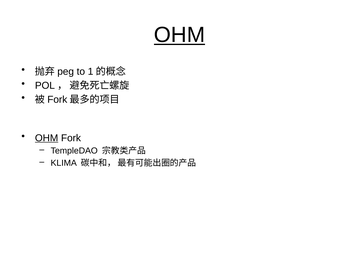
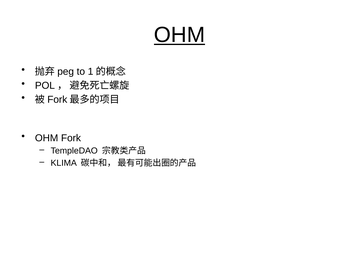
OHM underline: present -> none (47, 138)
